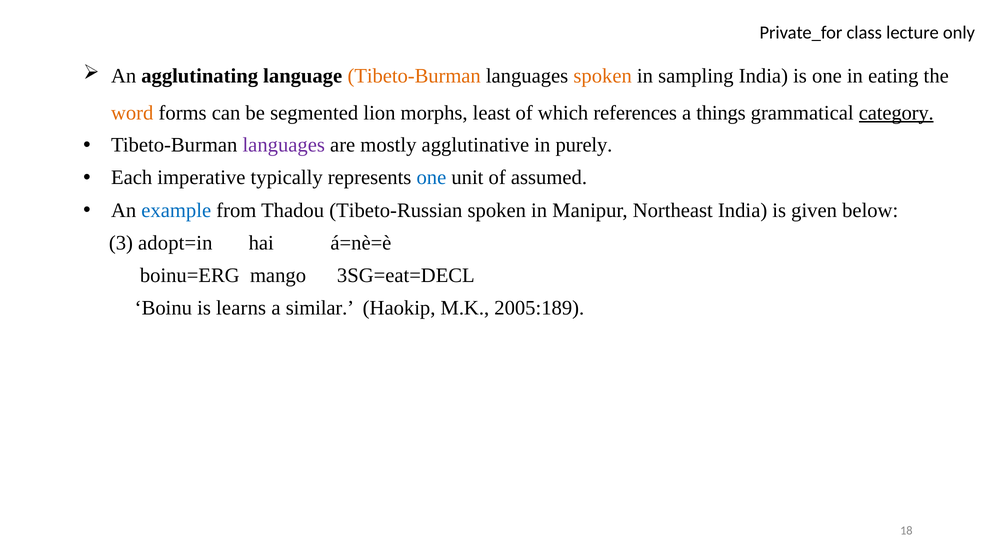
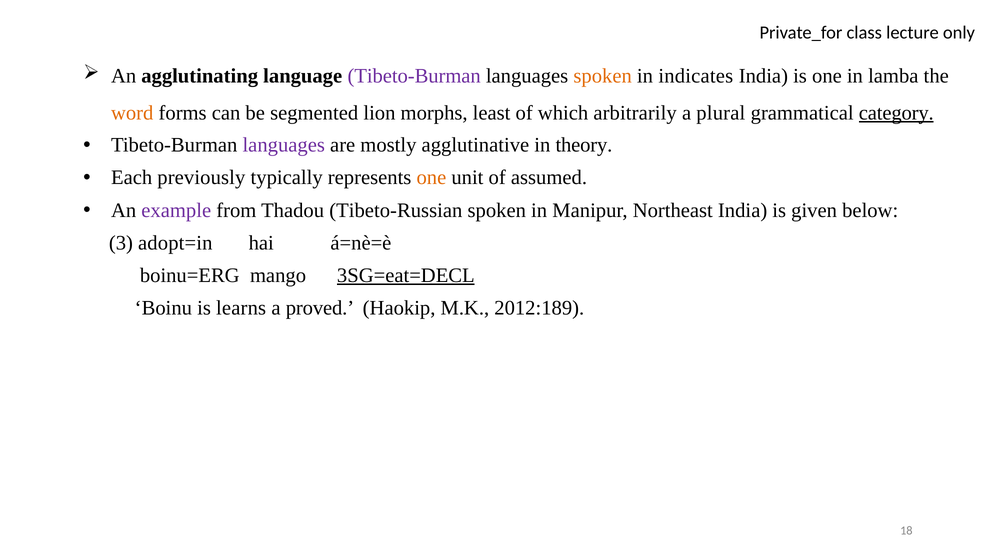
Tibeto-Burman colour: orange -> purple (414, 76)
sampling: sampling -> indicates (696, 76)
eating: eating -> lamba (893, 76)
references: references -> arbitrarily (635, 113)
things: things -> plural (721, 113)
purely: purely -> theory (584, 145)
imperative: imperative -> previously (201, 178)
one colour: blue -> orange (431, 178)
example colour: blue -> purple (176, 210)
3SG=eat=DECL underline: none -> present (406, 275)
similar: similar -> proved (320, 308)
2005:189: 2005:189 -> 2012:189 (539, 308)
